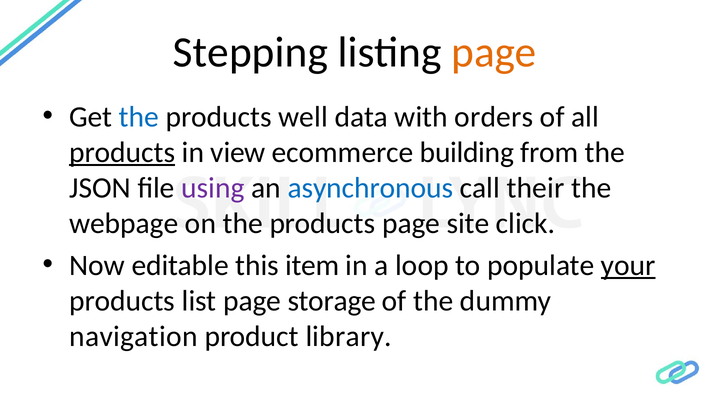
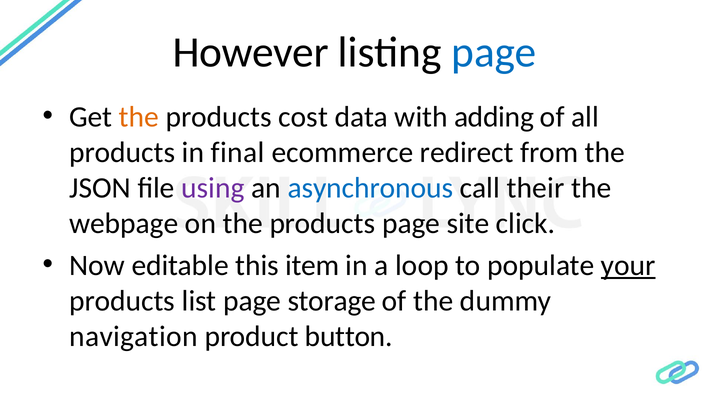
Stepping: Stepping -> However (251, 52)
page colour: orange -> blue (494, 52)
the colour: blue -> orange (139, 117)
well: well -> cost (303, 117)
orders: orders -> adding (494, 117)
products underline: present -> none (122, 152)
view: view -> final (238, 152)
building: building -> redirect (467, 152)
library: library -> button (349, 336)
